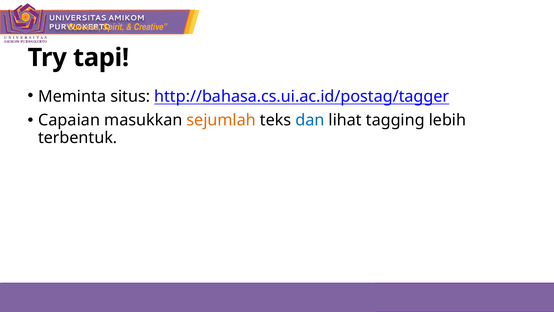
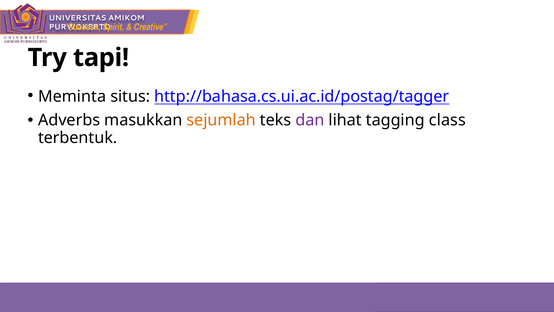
Capaian: Capaian -> Adverbs (69, 120)
dan colour: blue -> purple (310, 120)
lebih: lebih -> class (447, 120)
